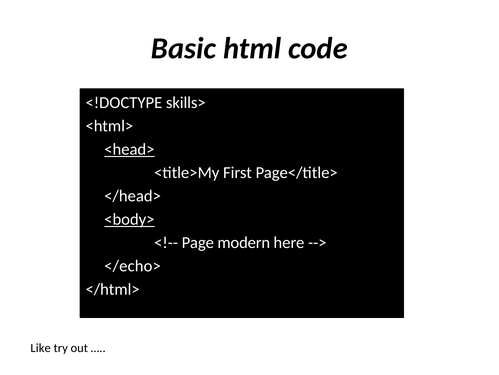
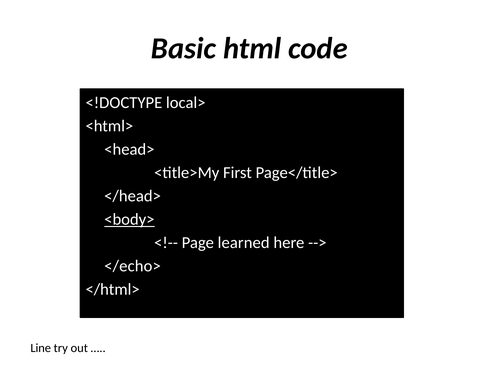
skills>: skills> -> local> (186, 103)
<head> underline: present -> none (129, 149)
modern: modern -> learned (244, 242)
Like: Like -> Line (41, 347)
